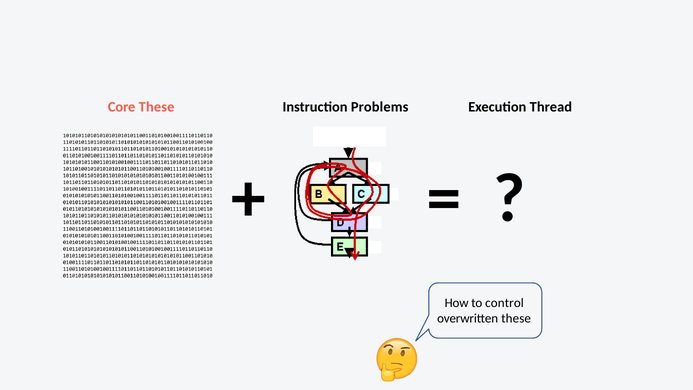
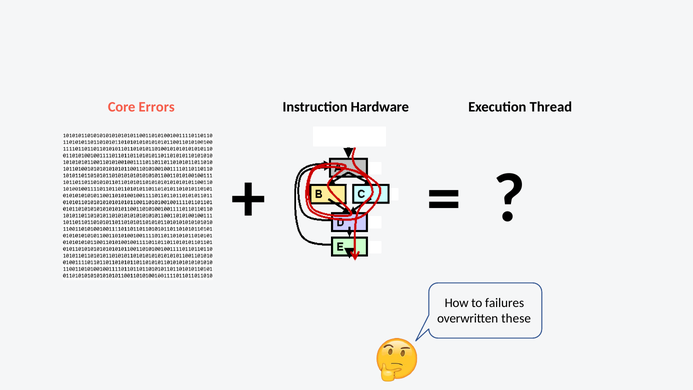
Core These: These -> Errors (157, 107)
Problems: Problems -> Hardware (380, 107)
control: control -> failures (505, 303)
